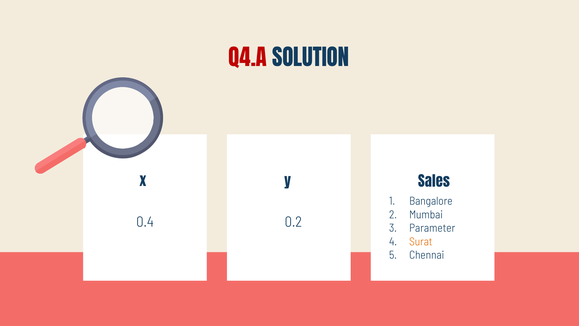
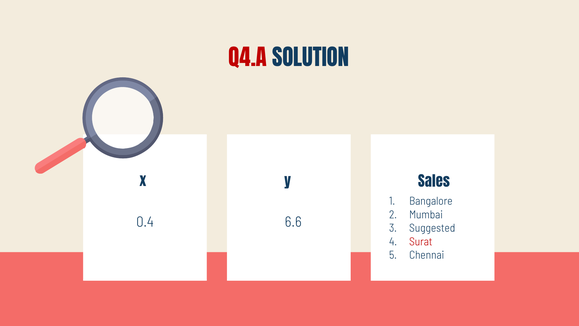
0.2: 0.2 -> 6.6 (293, 222)
Parameter: Parameter -> Suggested (432, 228)
Surat colour: orange -> red (421, 242)
